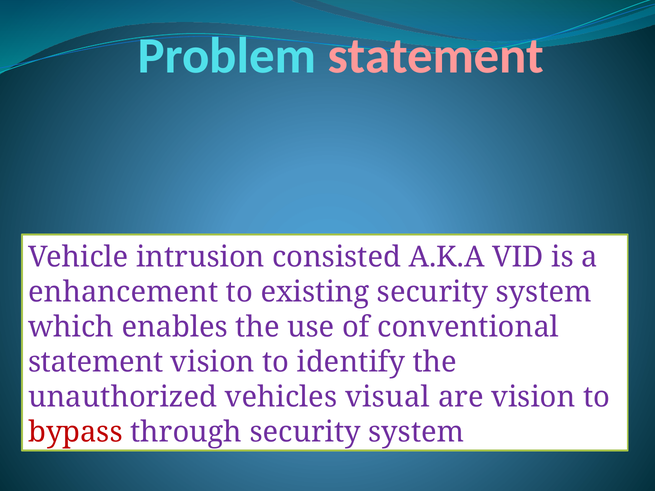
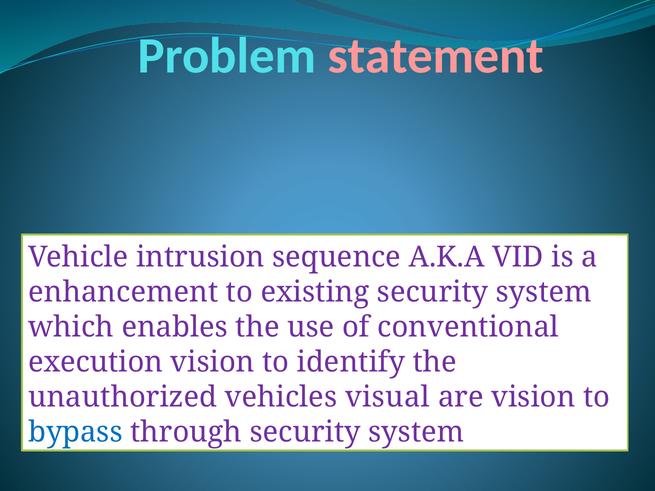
consisted: consisted -> sequence (337, 257)
statement: statement -> execution (96, 362)
bypass colour: red -> blue (75, 432)
